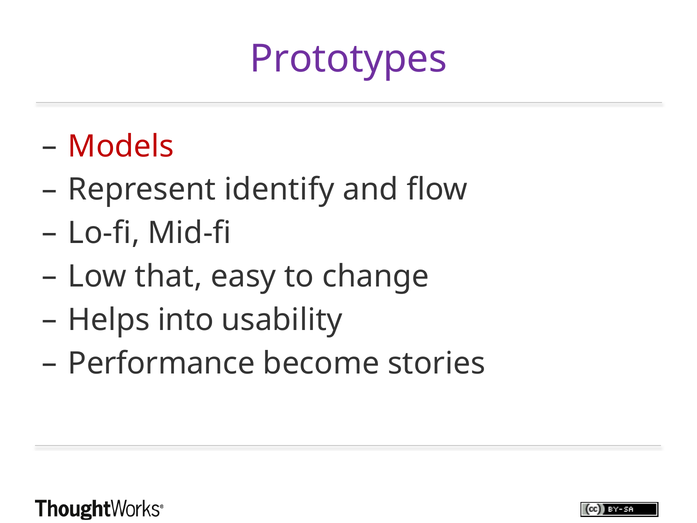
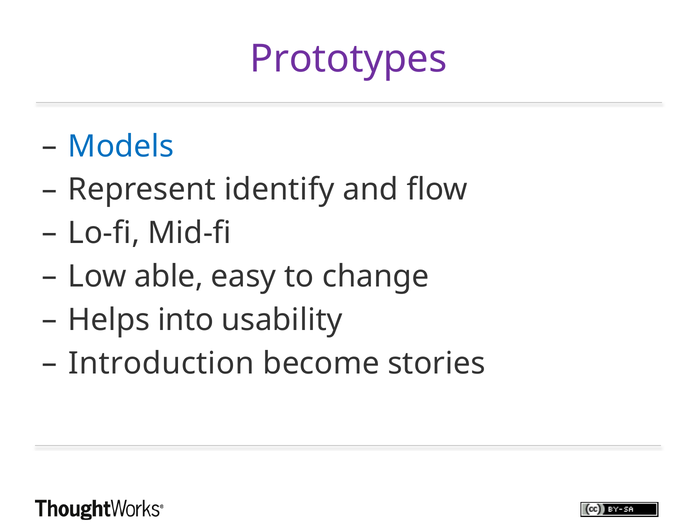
Models colour: red -> blue (121, 146)
that: that -> able (169, 276)
Performance: Performance -> Introduction (161, 363)
